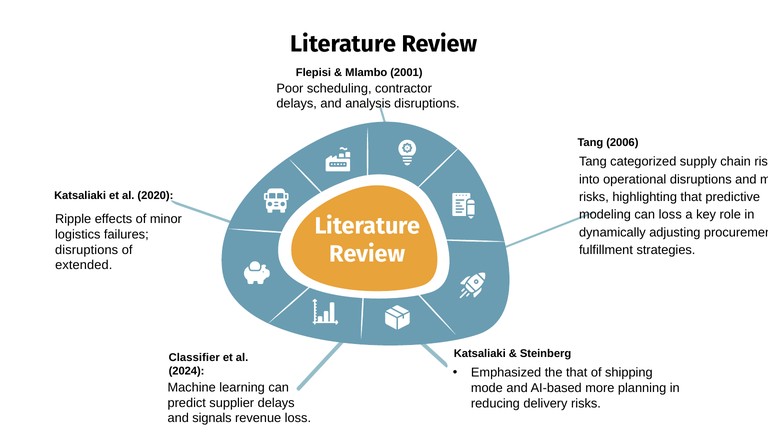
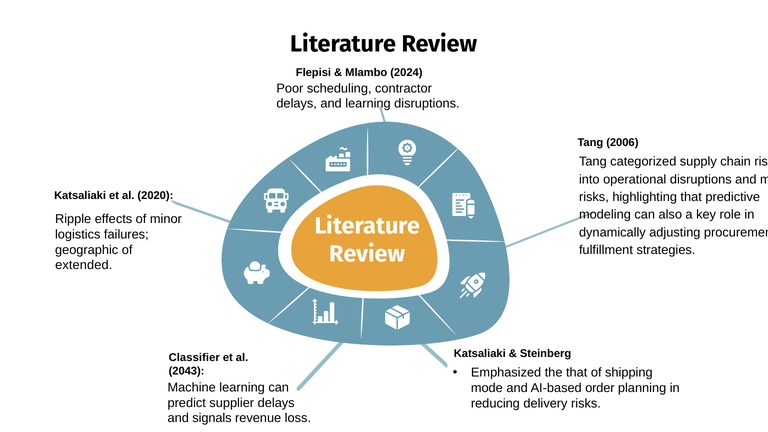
2001: 2001 -> 2024 (406, 72)
and analysis: analysis -> learning (368, 104)
can loss: loss -> also (670, 215)
disruptions: disruptions -> geographic (87, 250)
2024: 2024 -> 2043 (187, 371)
more: more -> order (600, 388)
